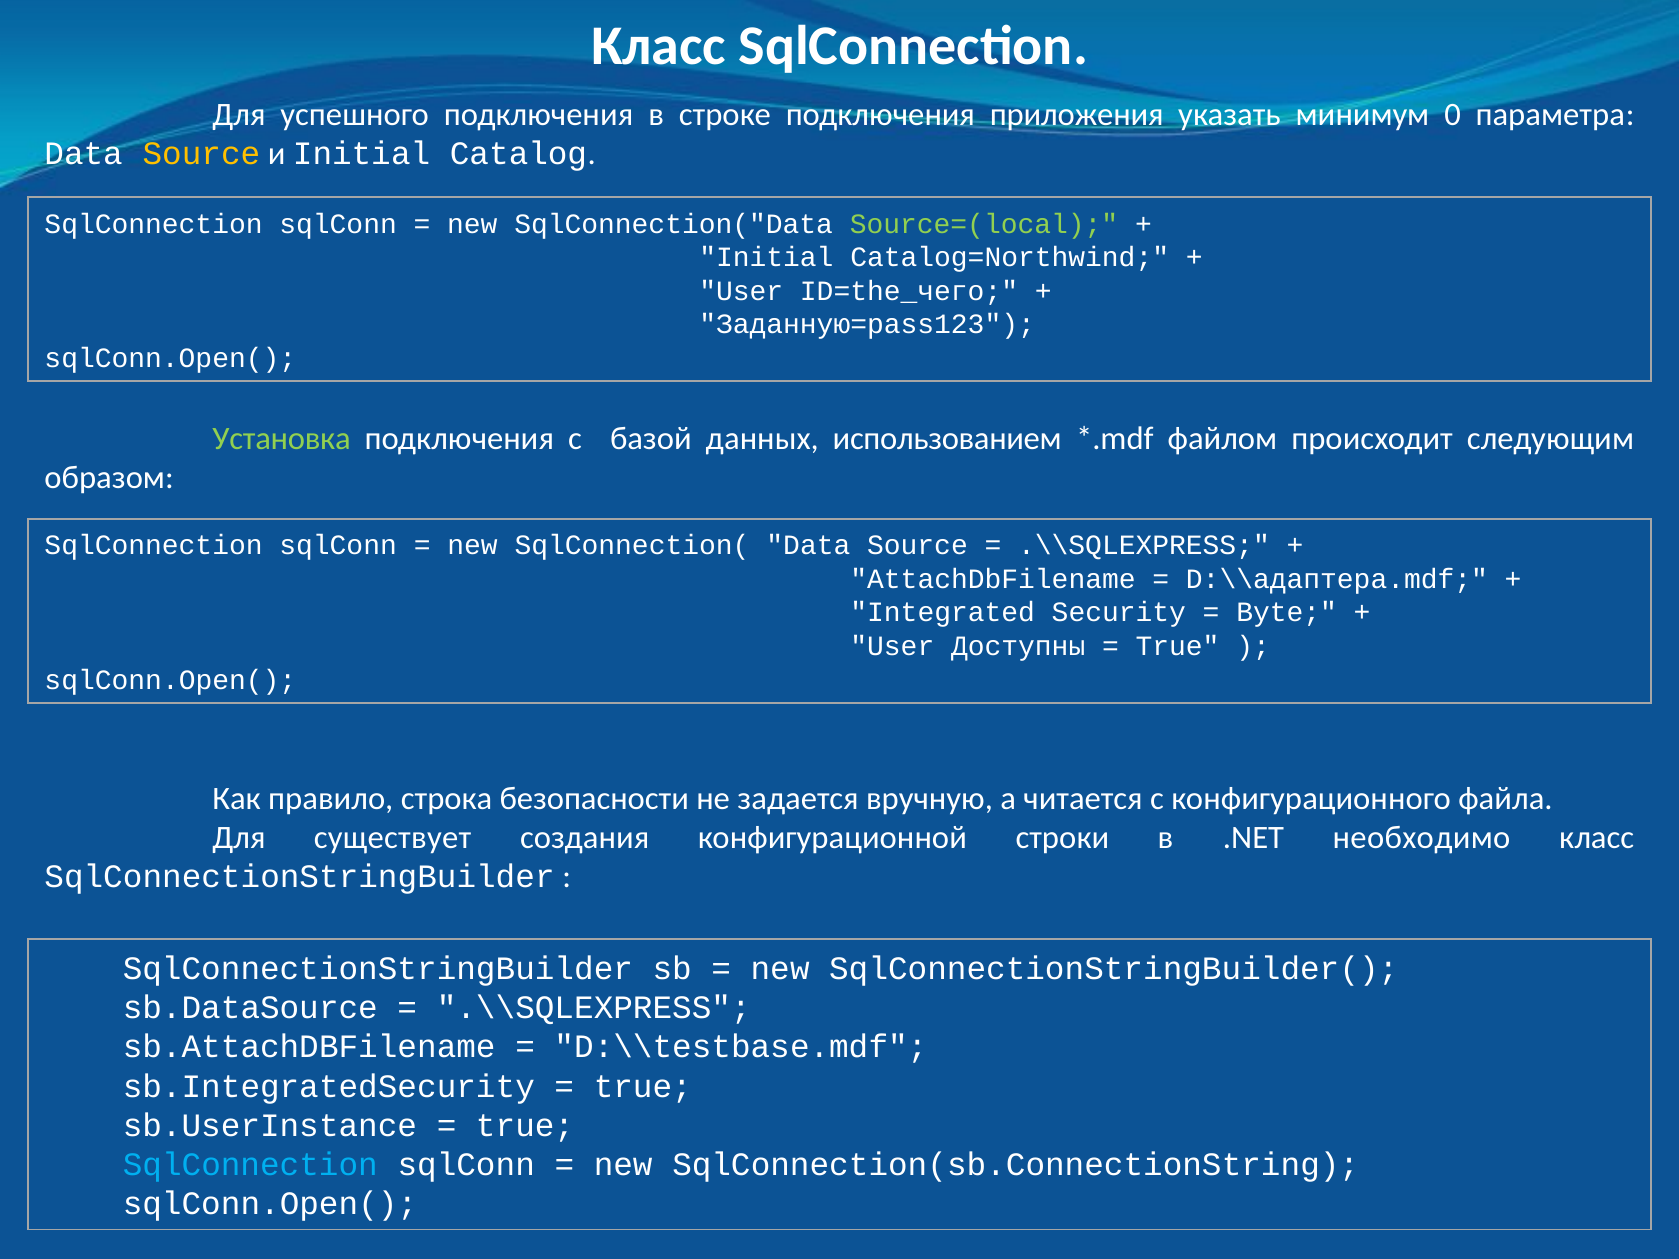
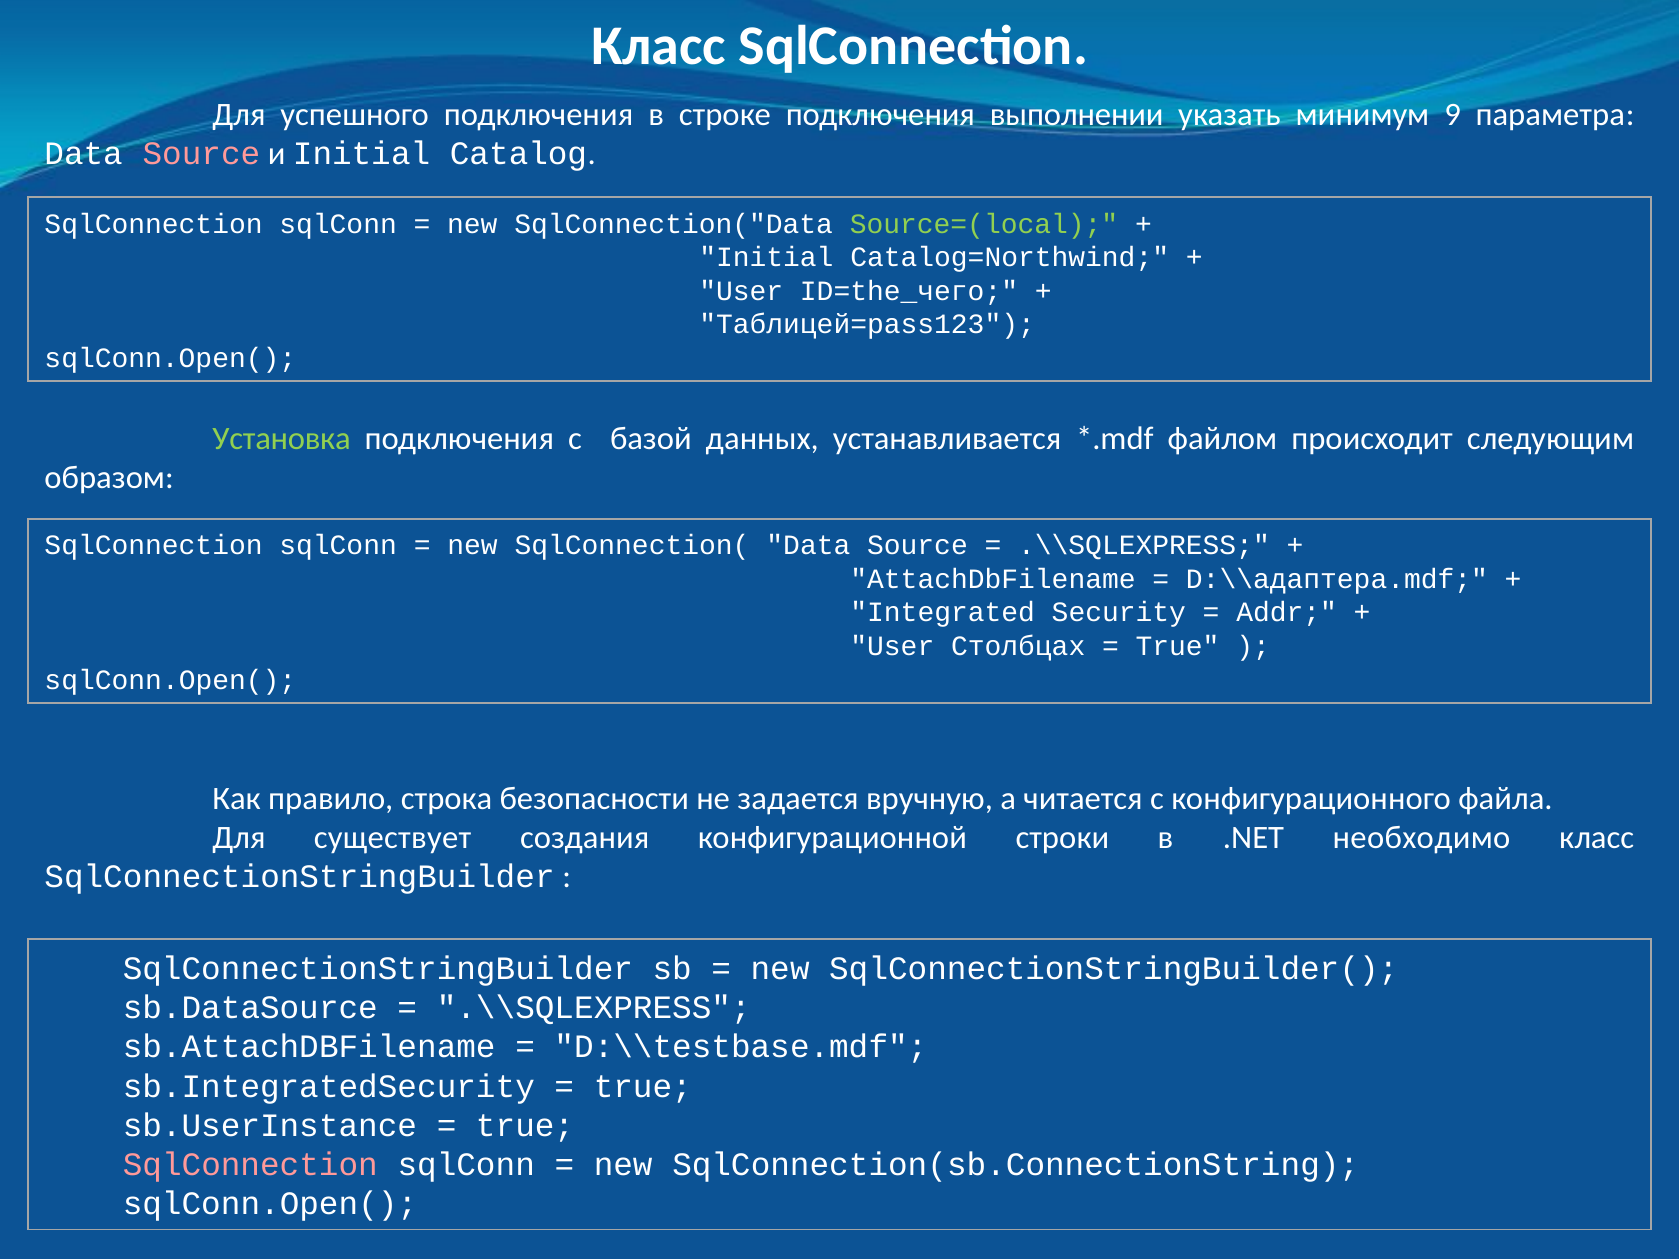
приложения: приложения -> выполнении (1077, 115)
0: 0 -> 9 (1453, 115)
Source colour: yellow -> pink (201, 154)
Заданную=pass123: Заданную=pass123 -> Таблицей=pass123 (867, 325)
использованием: использованием -> устанавливается (947, 438)
Byte: Byte -> Addr (1287, 613)
Доступны: Доступны -> Столбцах (1018, 646)
SqlConnection colour: light blue -> pink (250, 1165)
